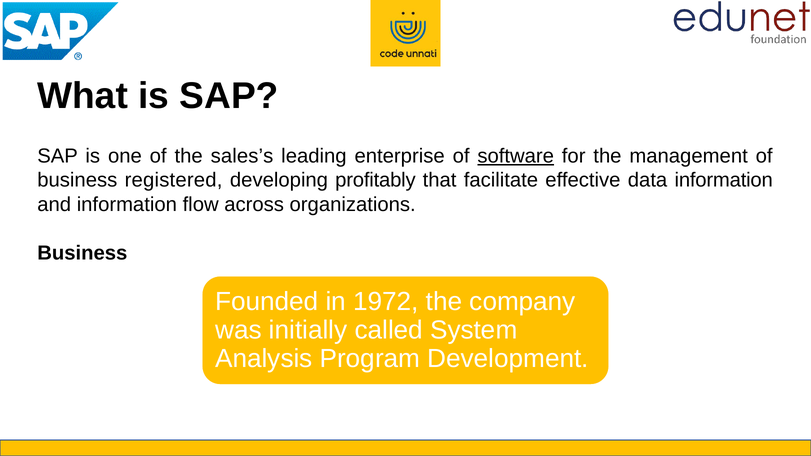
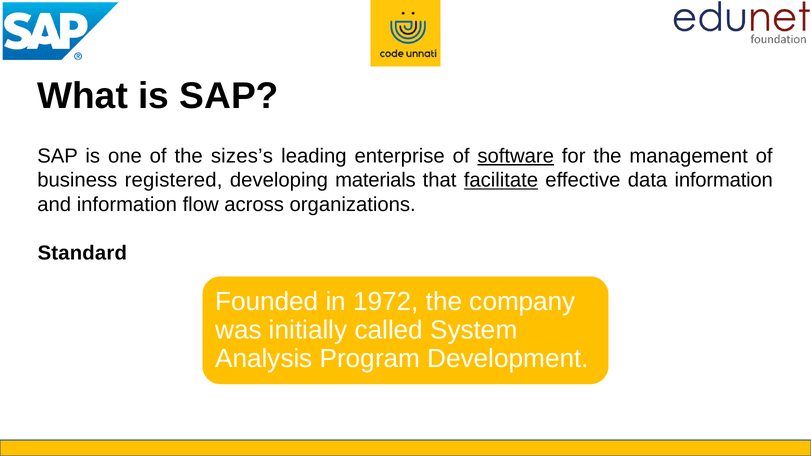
sales’s: sales’s -> sizes’s (242, 156)
profitably: profitably -> materials (375, 180)
facilitate underline: none -> present (501, 180)
Business: Business -> Standard (82, 253)
